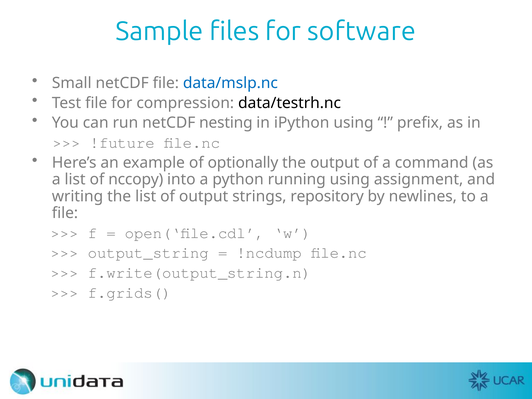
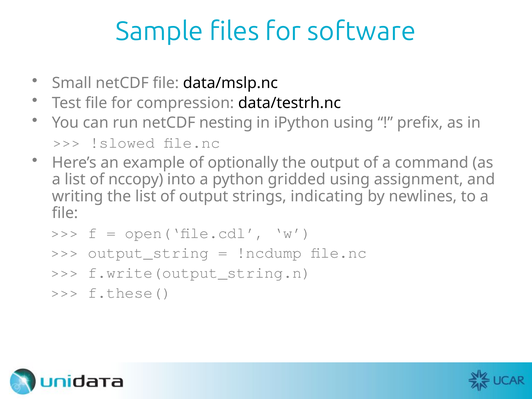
data/mslp.nc colour: blue -> black (230, 83)
!future: !future -> !slowed (122, 143)
running: running -> gridded (297, 179)
repository: repository -> indicating (327, 196)
f.grids(: f.grids( -> f.these( (130, 293)
